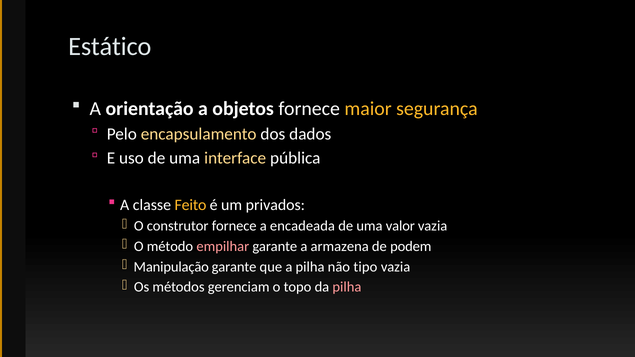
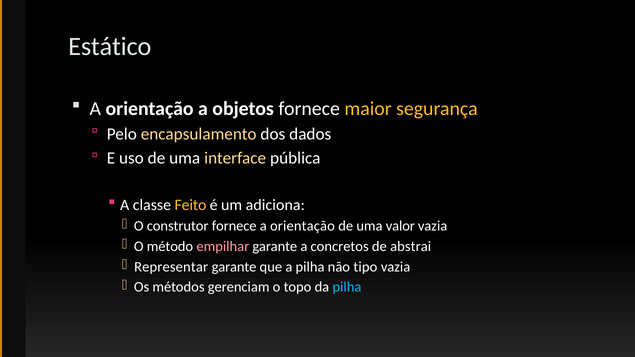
privados: privados -> adiciona (275, 205)
encadeada: encadeada -> orientação (302, 226)
armazena: armazena -> concretos (340, 247)
podem: podem -> abstrai (411, 247)
Manipulação: Manipulação -> Representar (171, 267)
pilha colour: pink -> light blue (347, 287)
